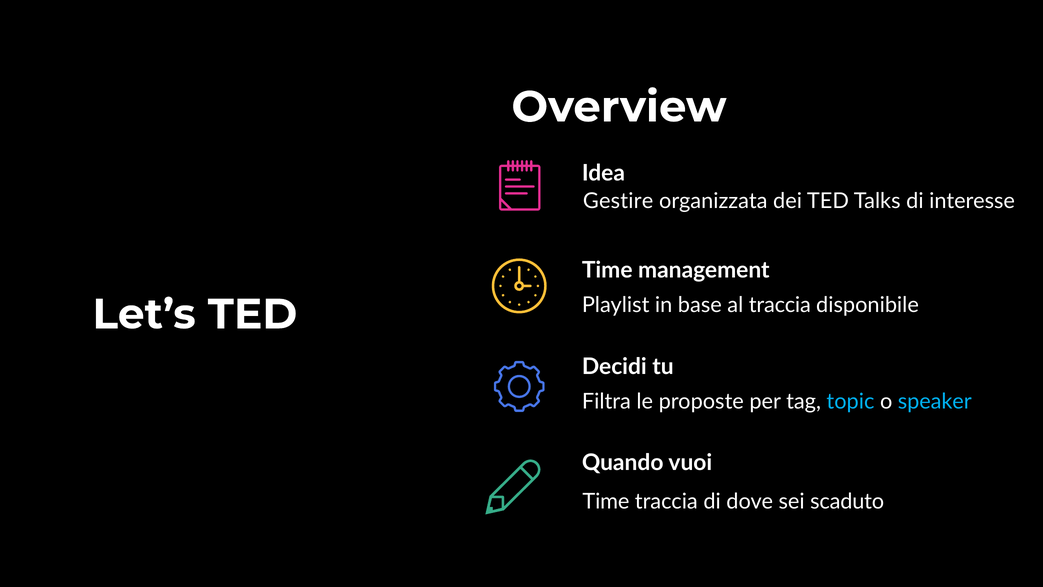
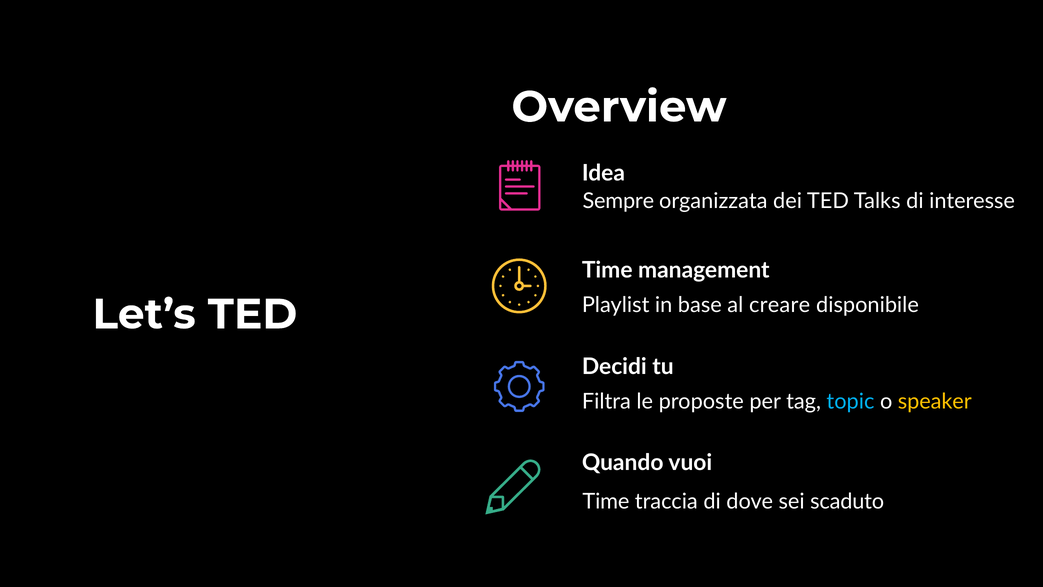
Gestire: Gestire -> Sempre (618, 201)
al traccia: traccia -> creare (780, 305)
speaker colour: light blue -> yellow (935, 401)
